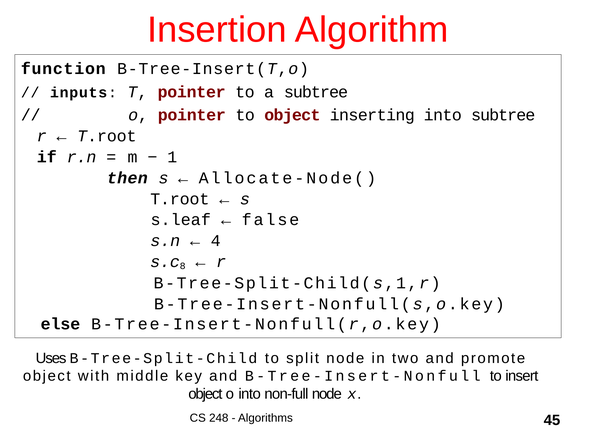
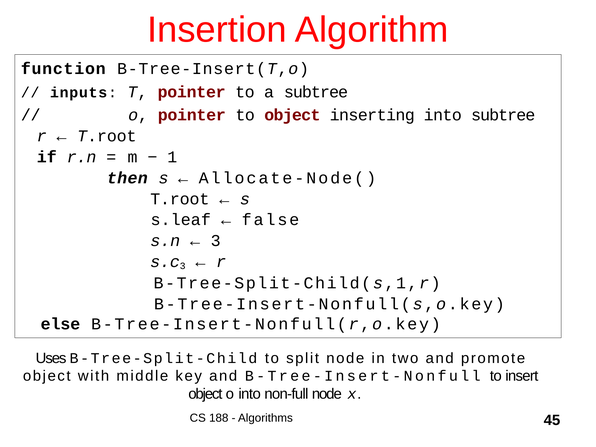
4: 4 -> 3 (216, 241)
8: 8 -> 3 (183, 266)
248: 248 -> 188 (219, 418)
